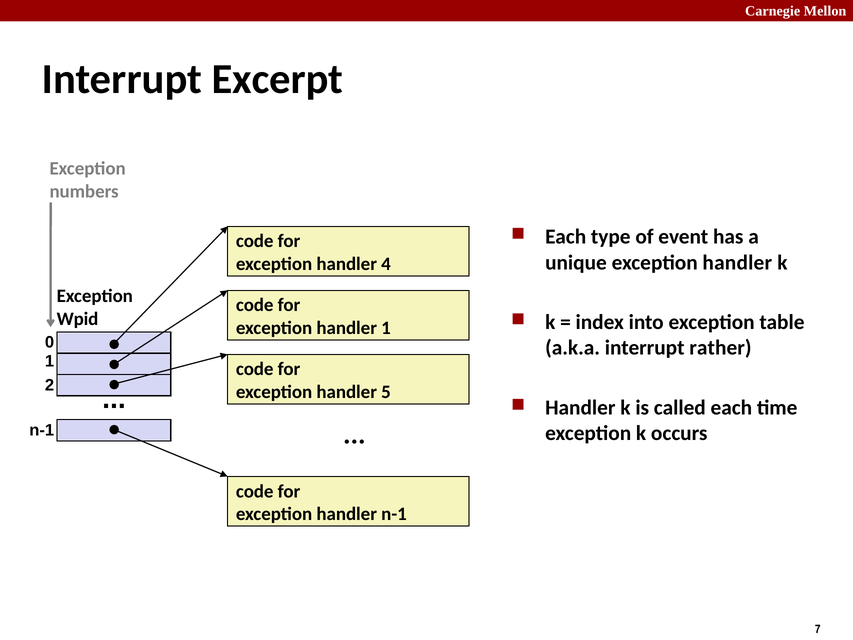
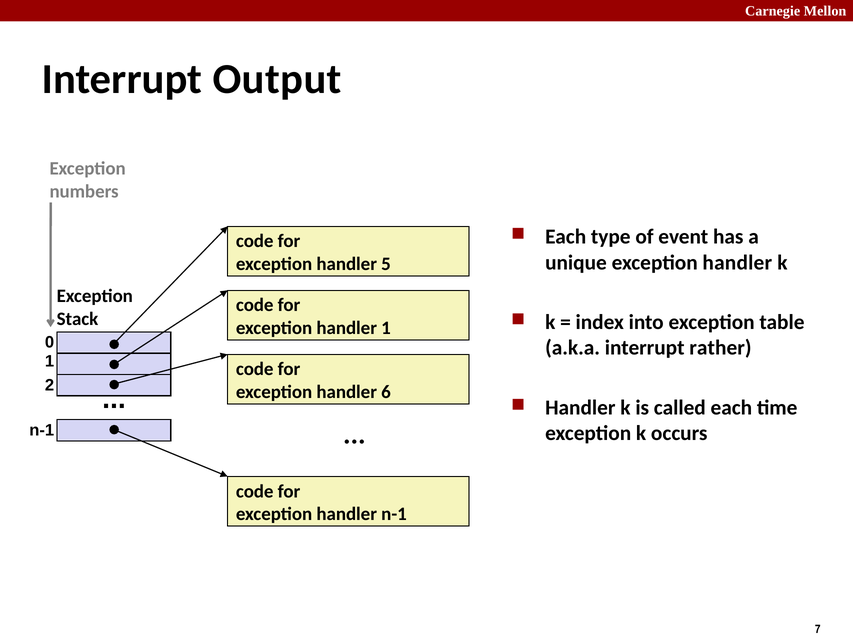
Excerpt: Excerpt -> Output (277, 79)
4: 4 -> 5 (386, 264)
Wpid: Wpid -> Stack (77, 319)
5: 5 -> 6 (386, 392)
